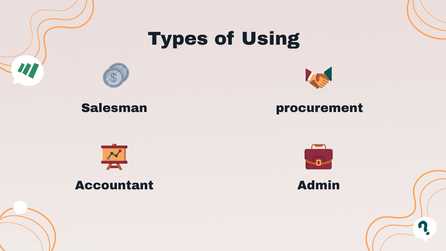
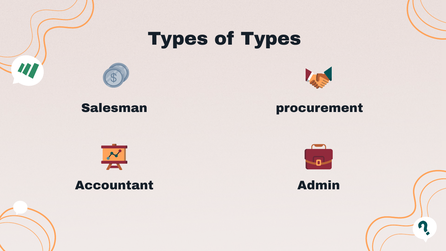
of Using: Using -> Types (271, 39)
